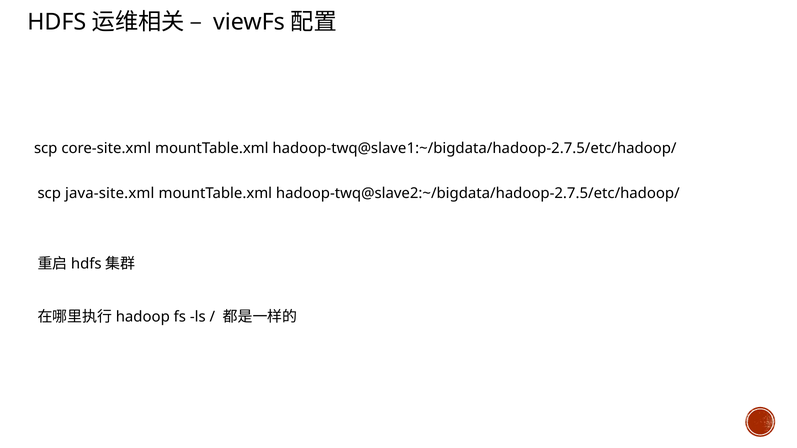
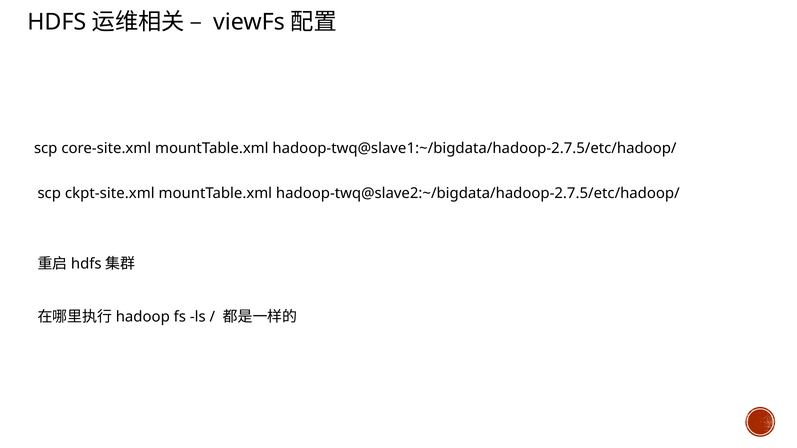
java-site.xml: java-site.xml -> ckpt-site.xml (110, 194)
